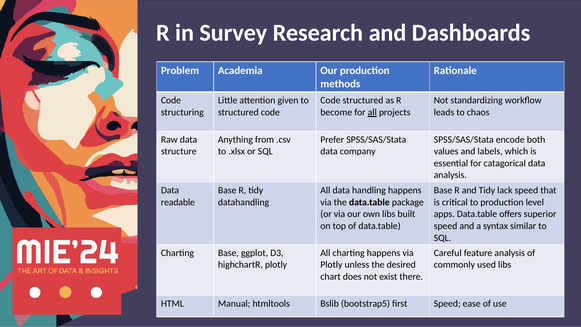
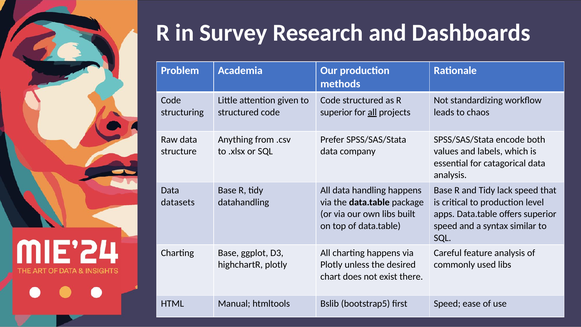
become: become -> superior (336, 112)
readable: readable -> datasets (178, 202)
